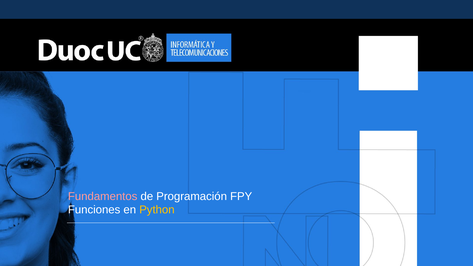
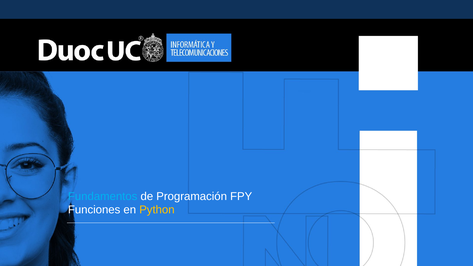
Fundamentos colour: pink -> light blue (103, 196)
